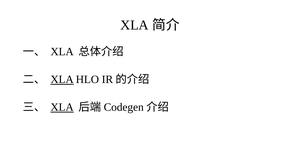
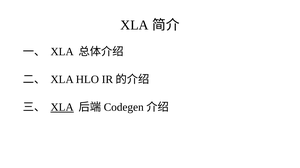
XLA underline: present -> none (62, 80)
